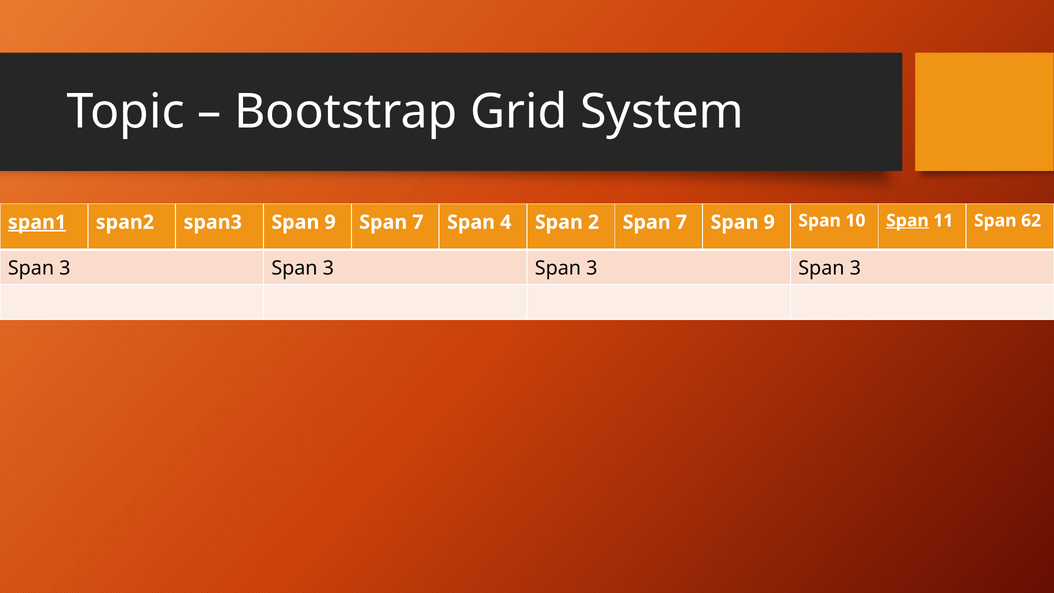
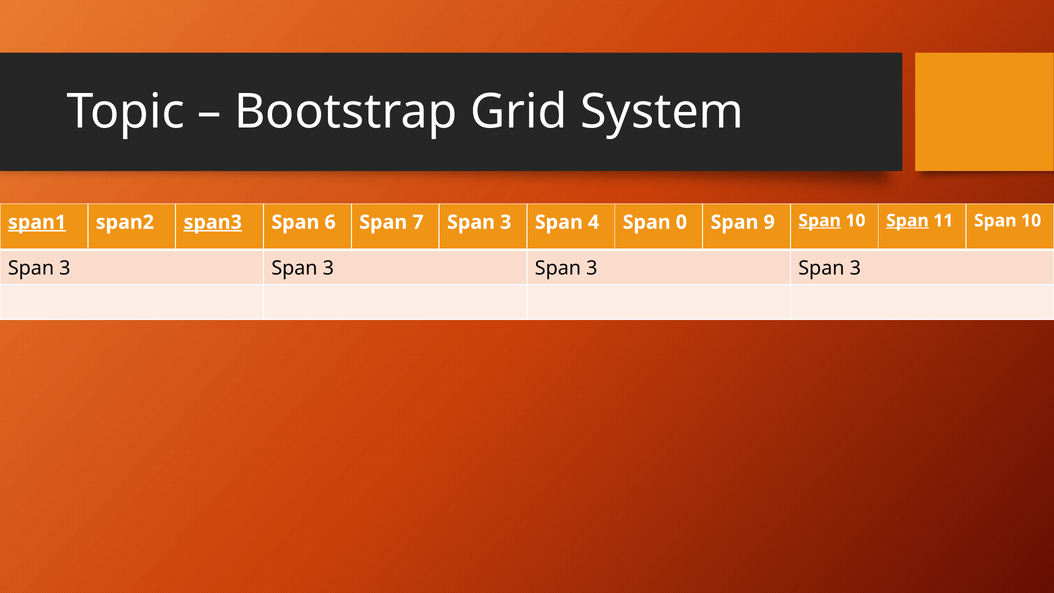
span3 underline: none -> present (213, 222)
9: 9 -> 6 (330, 222)
7 Span 4: 4 -> 3 (506, 222)
2: 2 -> 4 (594, 222)
7: 7 -> 0 (681, 222)
Span underline: none -> present (820, 221)
11 Span 62: 62 -> 10 (1031, 221)
